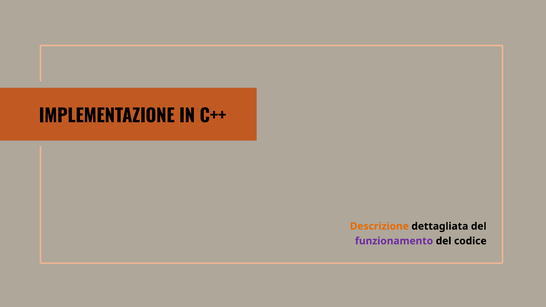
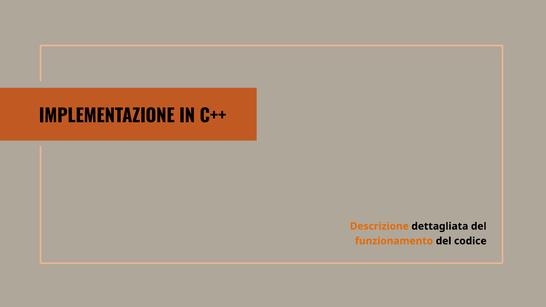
funzionamento colour: purple -> orange (394, 241)
